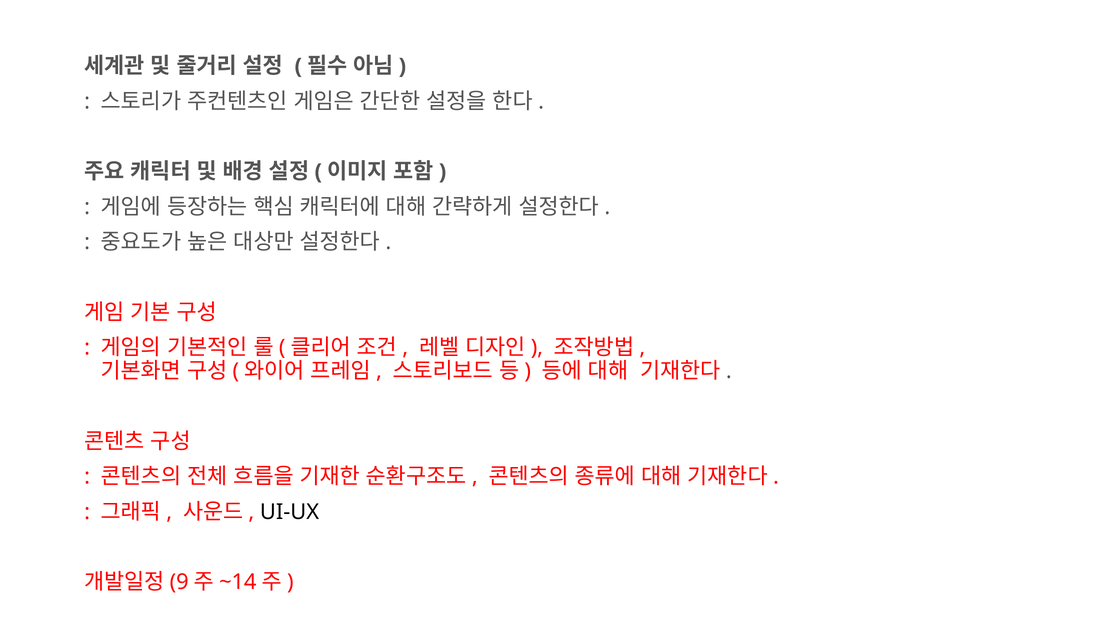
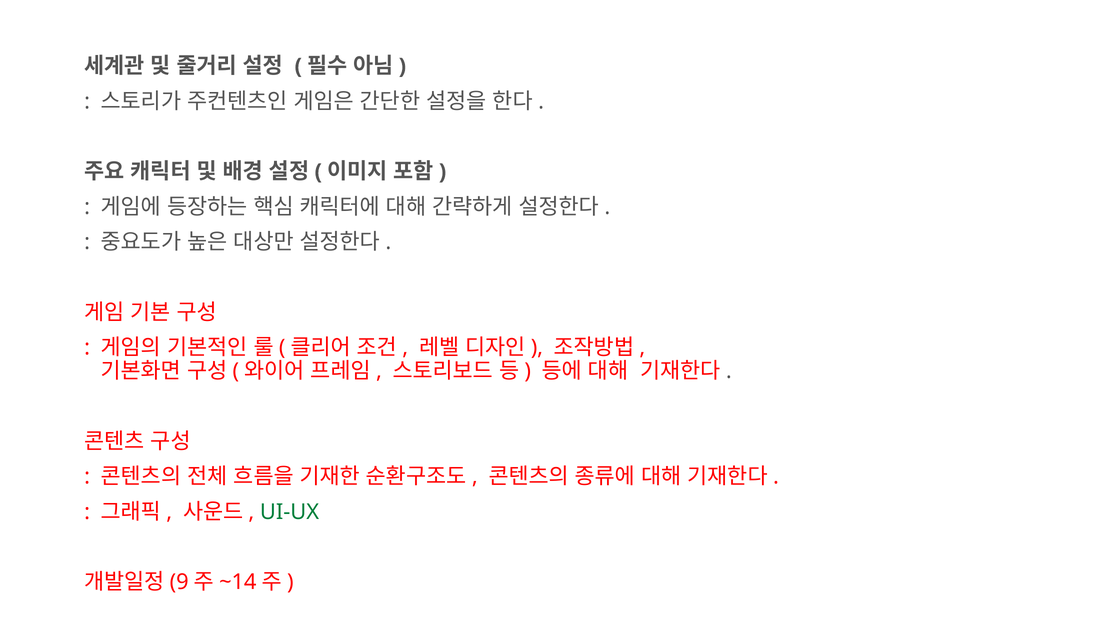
UI-UX colour: black -> green (290, 511)
